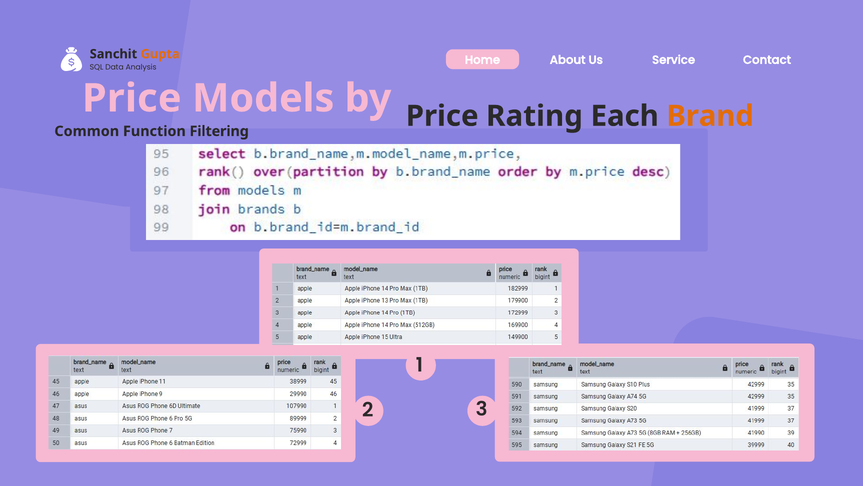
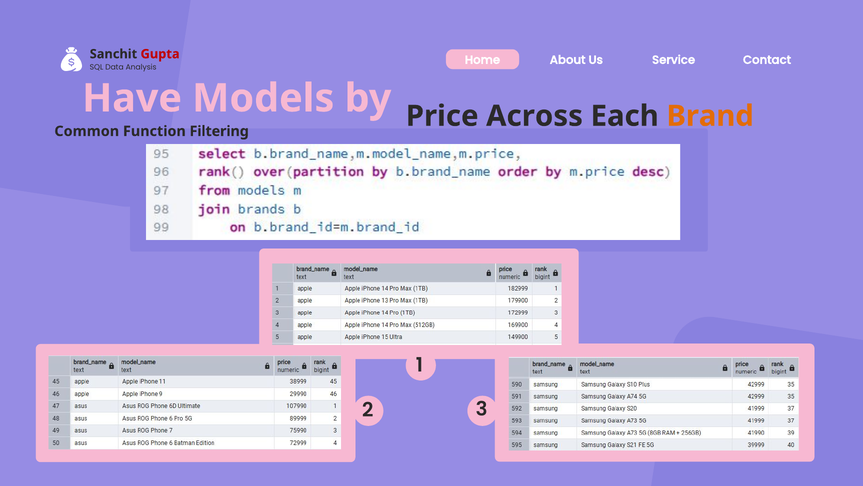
Gupta colour: orange -> red (160, 54)
Price: Price -> Have (132, 98)
Rating: Rating -> Across (535, 116)
